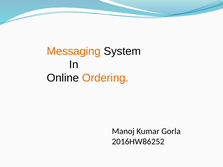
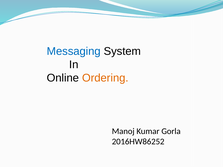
Messaging colour: orange -> blue (74, 51)
